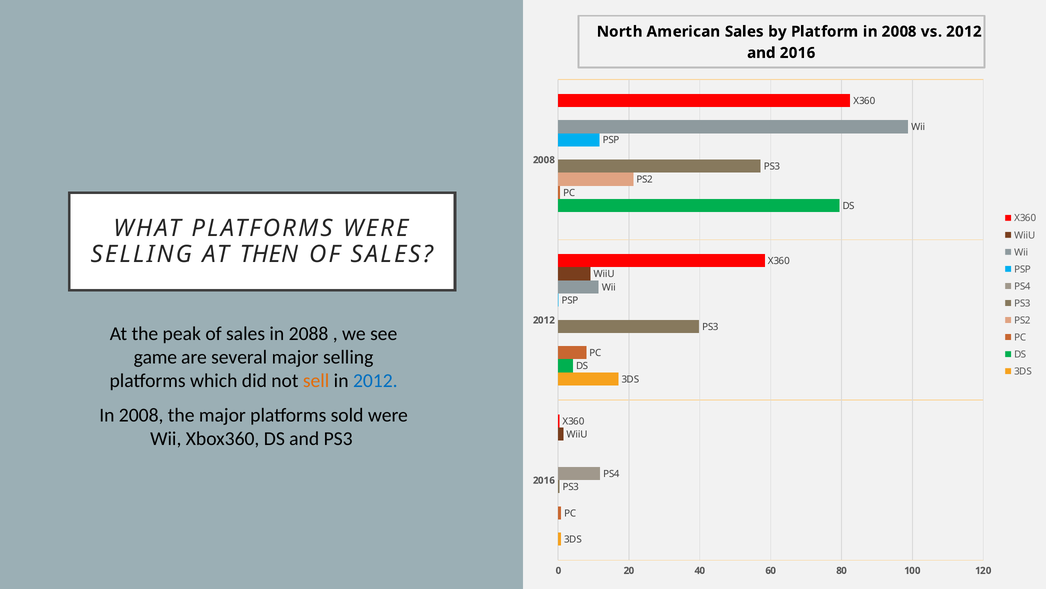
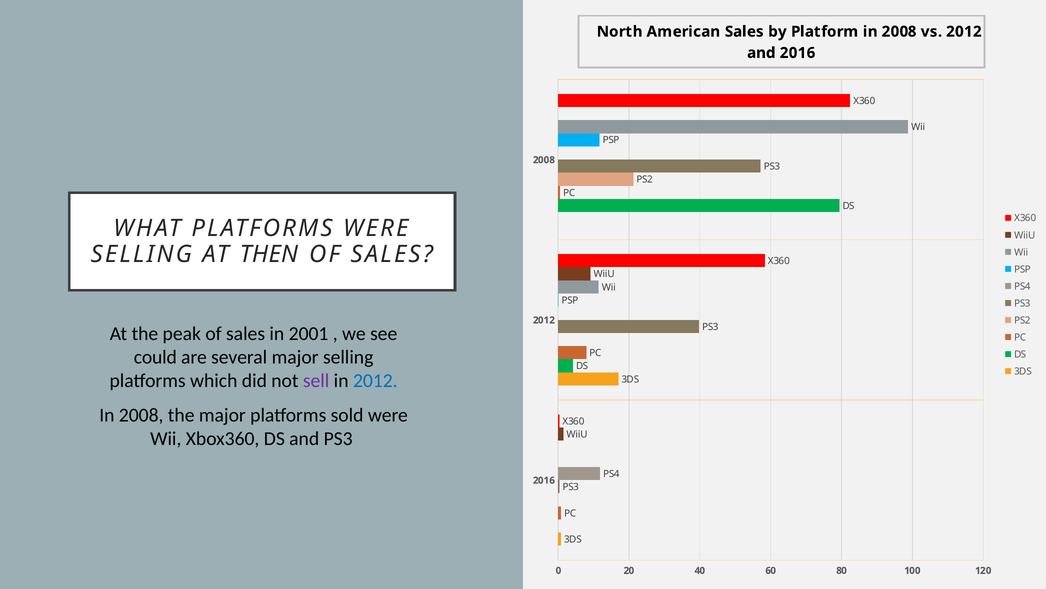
2088: 2088 -> 2001 (309, 333)
game: game -> could (155, 357)
sell colour: orange -> purple (316, 380)
